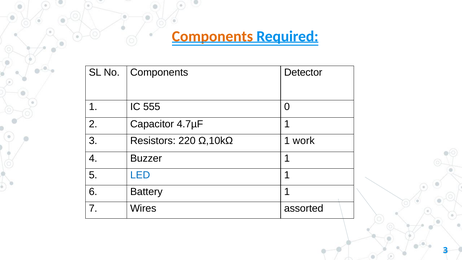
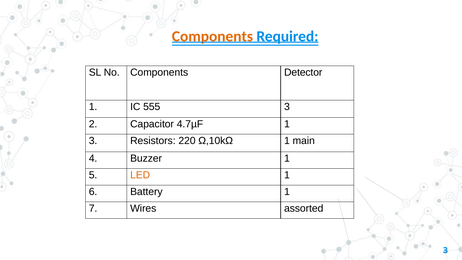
555 0: 0 -> 3 (287, 107)
work: work -> main (304, 141)
LED colour: blue -> orange (140, 175)
